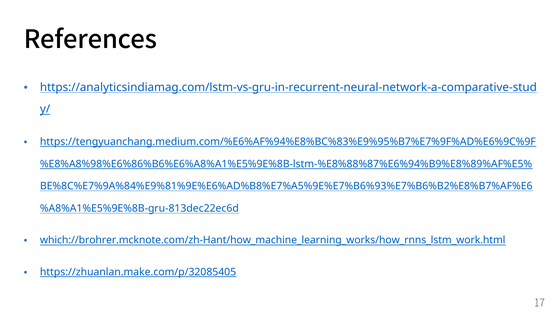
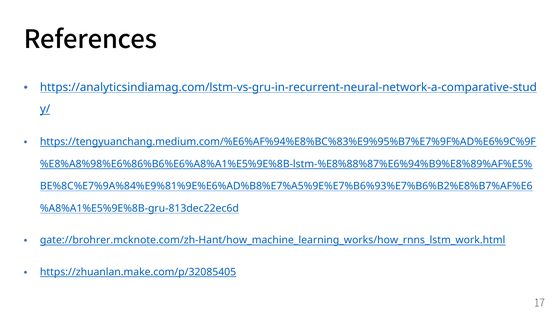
which://brohrer.mcknote.com/zh-Hant/how_machine_learning_works/how_rnns_lstm_work.html: which://brohrer.mcknote.com/zh-Hant/how_machine_learning_works/how_rnns_lstm_work.html -> gate://brohrer.mcknote.com/zh-Hant/how_machine_learning_works/how_rnns_lstm_work.html (273, 241)
